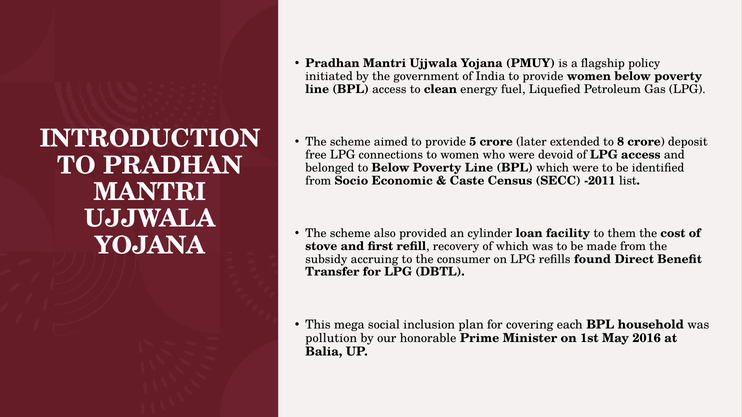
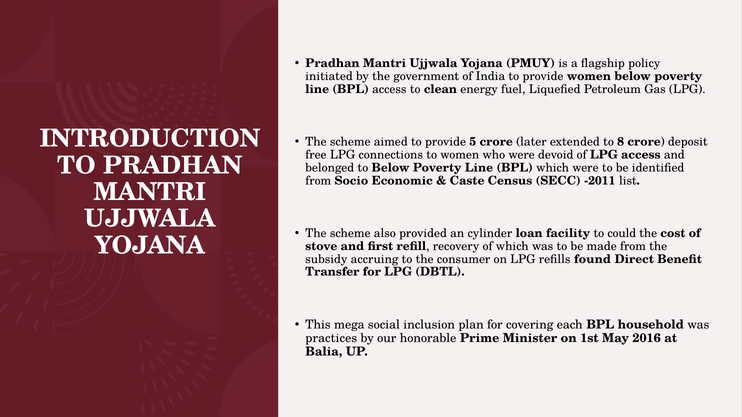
them: them -> could (622, 233)
pollution: pollution -> practices (331, 339)
